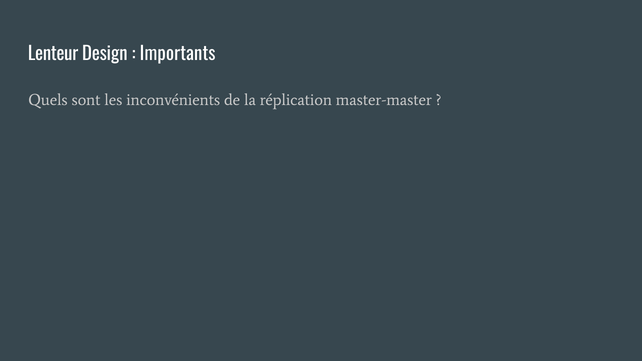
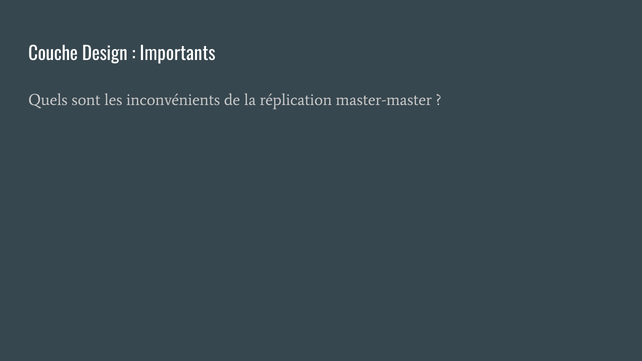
Lenteur: Lenteur -> Couche (53, 54)
